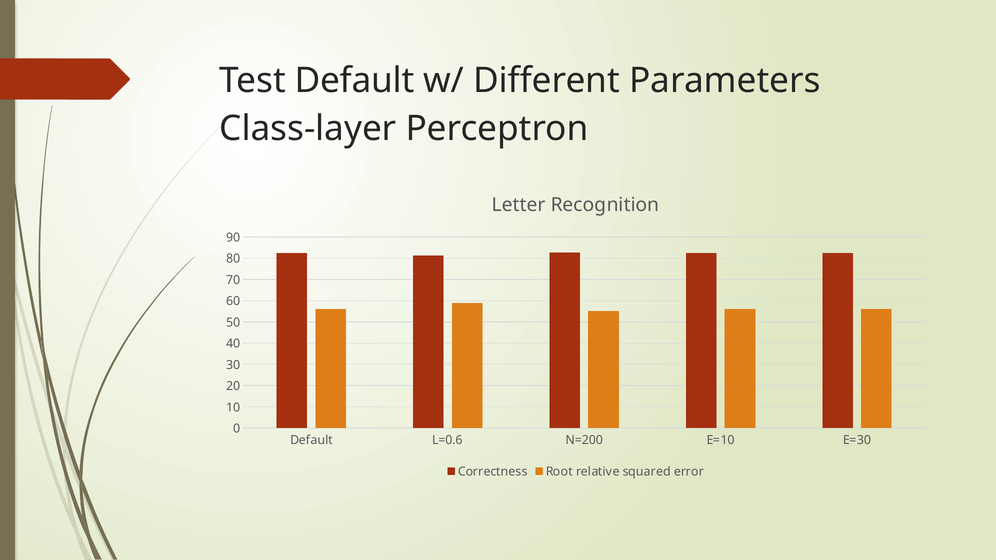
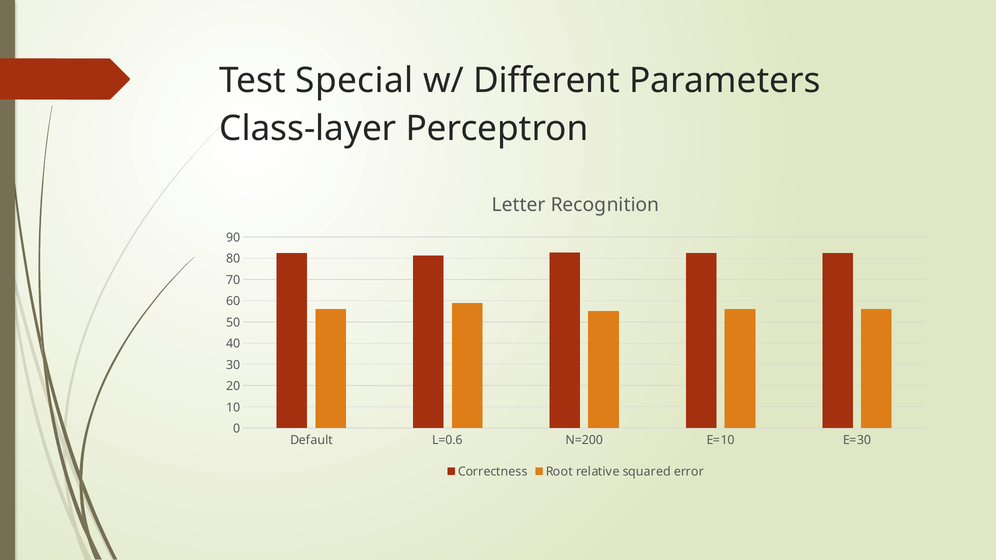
Test Default: Default -> Special (354, 81)
